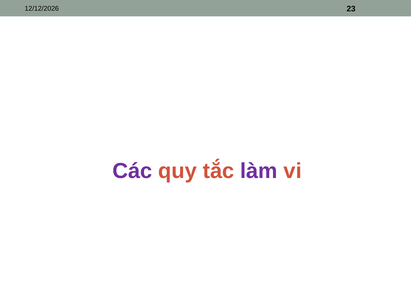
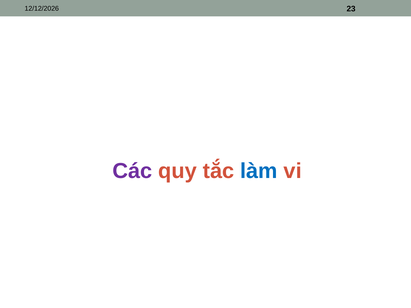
làm colour: purple -> blue (259, 171)
